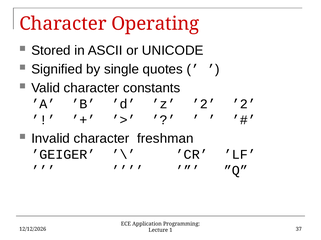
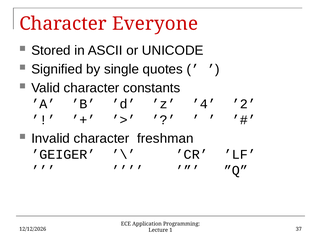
Operating: Operating -> Everyone (155, 24)
’z ’2: ’2 -> ’4 (204, 104)
